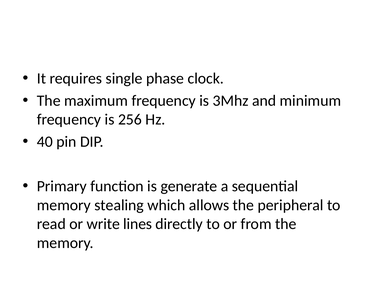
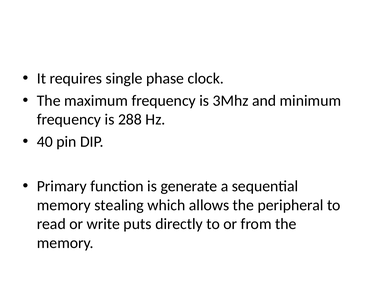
256: 256 -> 288 (130, 120)
lines: lines -> puts (138, 224)
